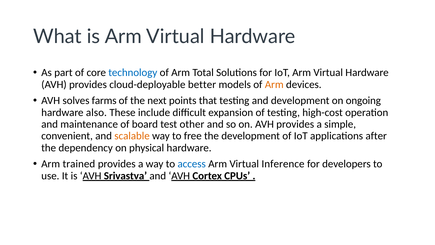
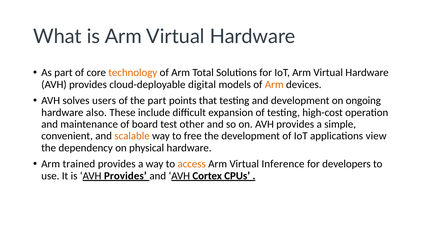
technology colour: blue -> orange (133, 73)
better: better -> digital (202, 84)
farms: farms -> users (104, 101)
the next: next -> part (157, 101)
after: after -> view (376, 136)
access colour: blue -> orange (192, 164)
is AVH Srivastva: Srivastva -> Provides (125, 176)
